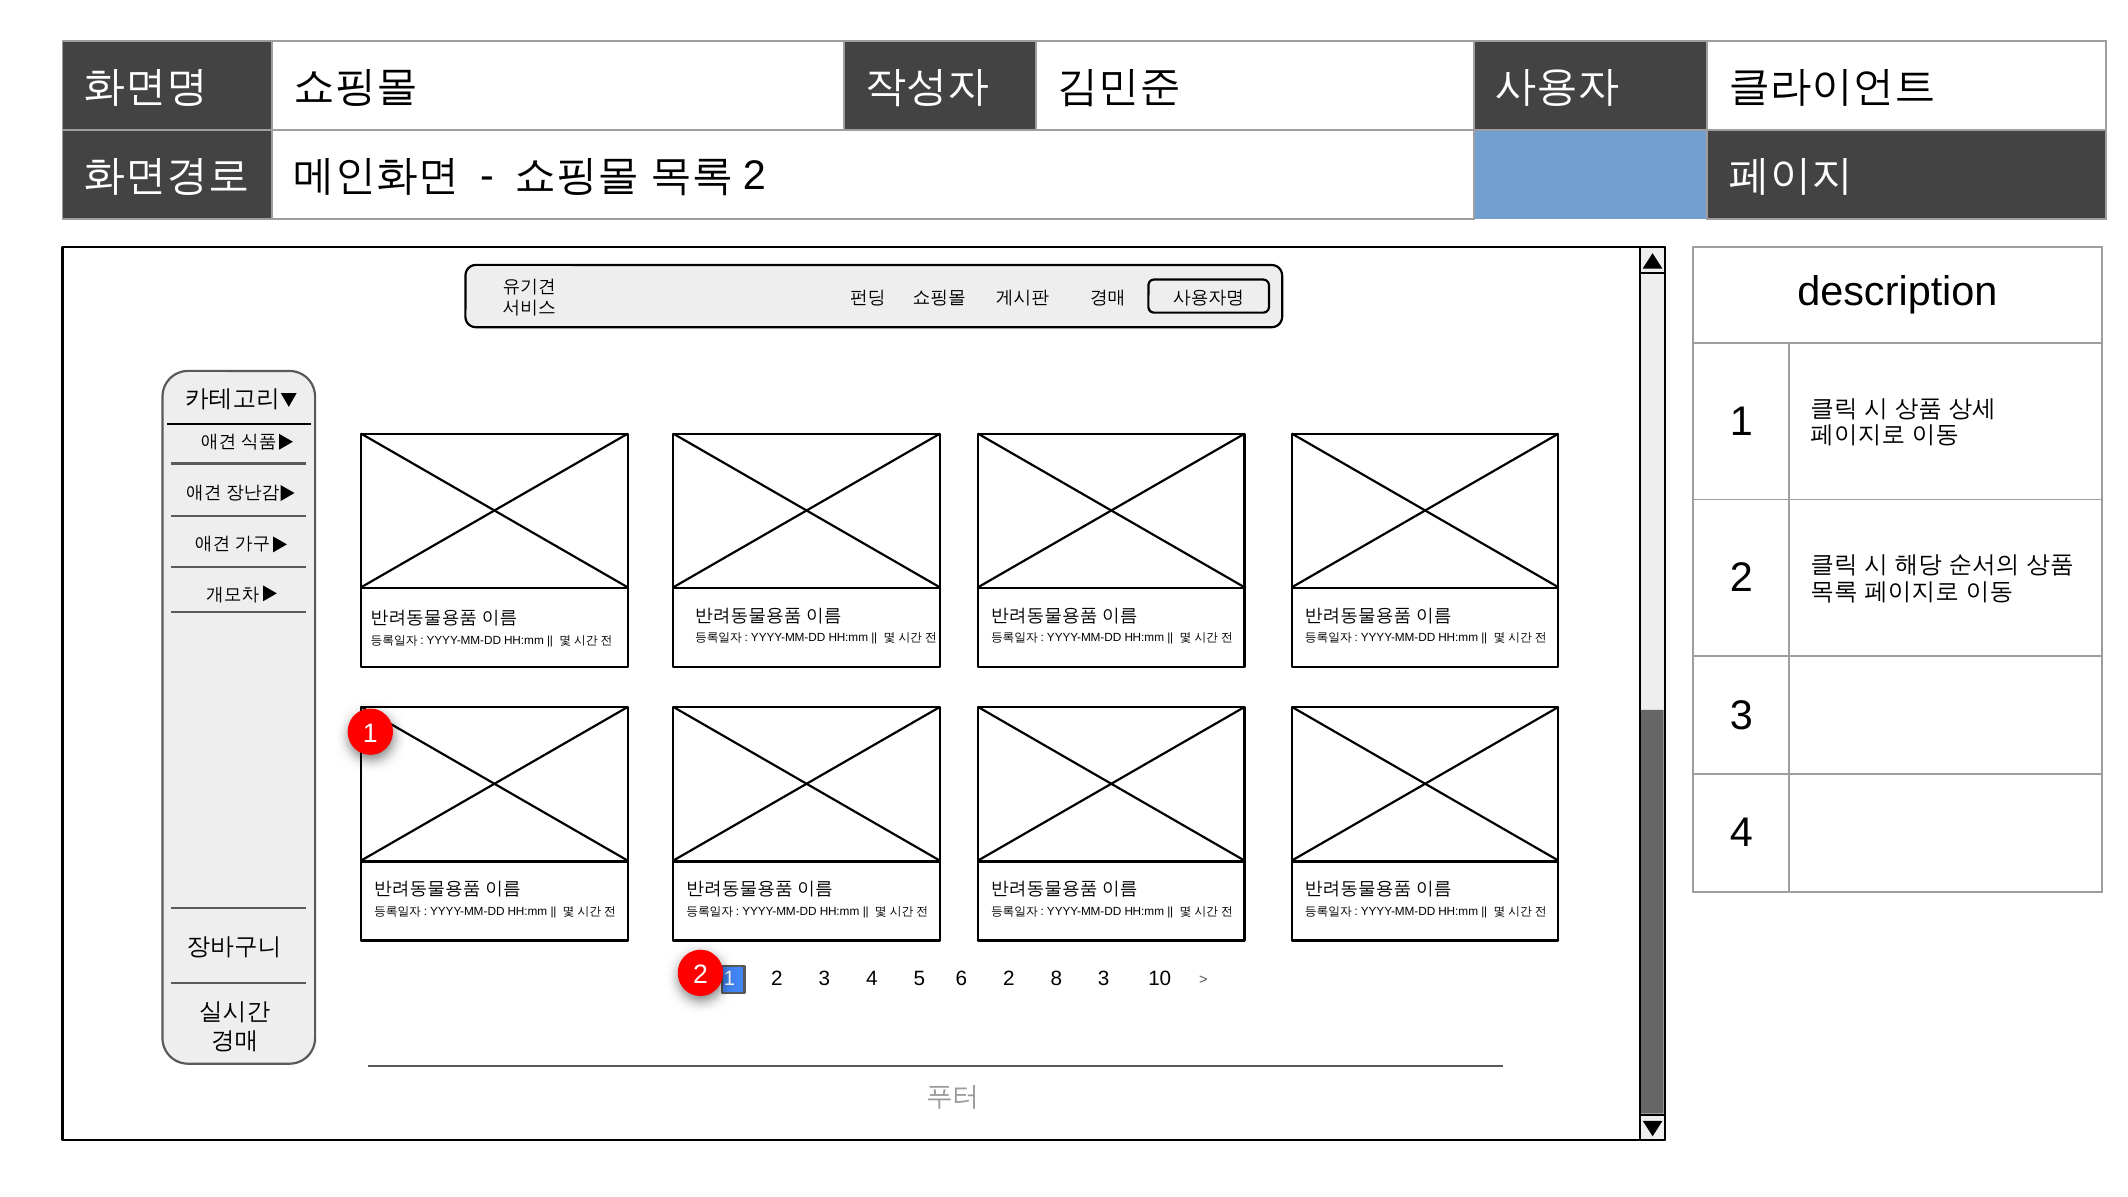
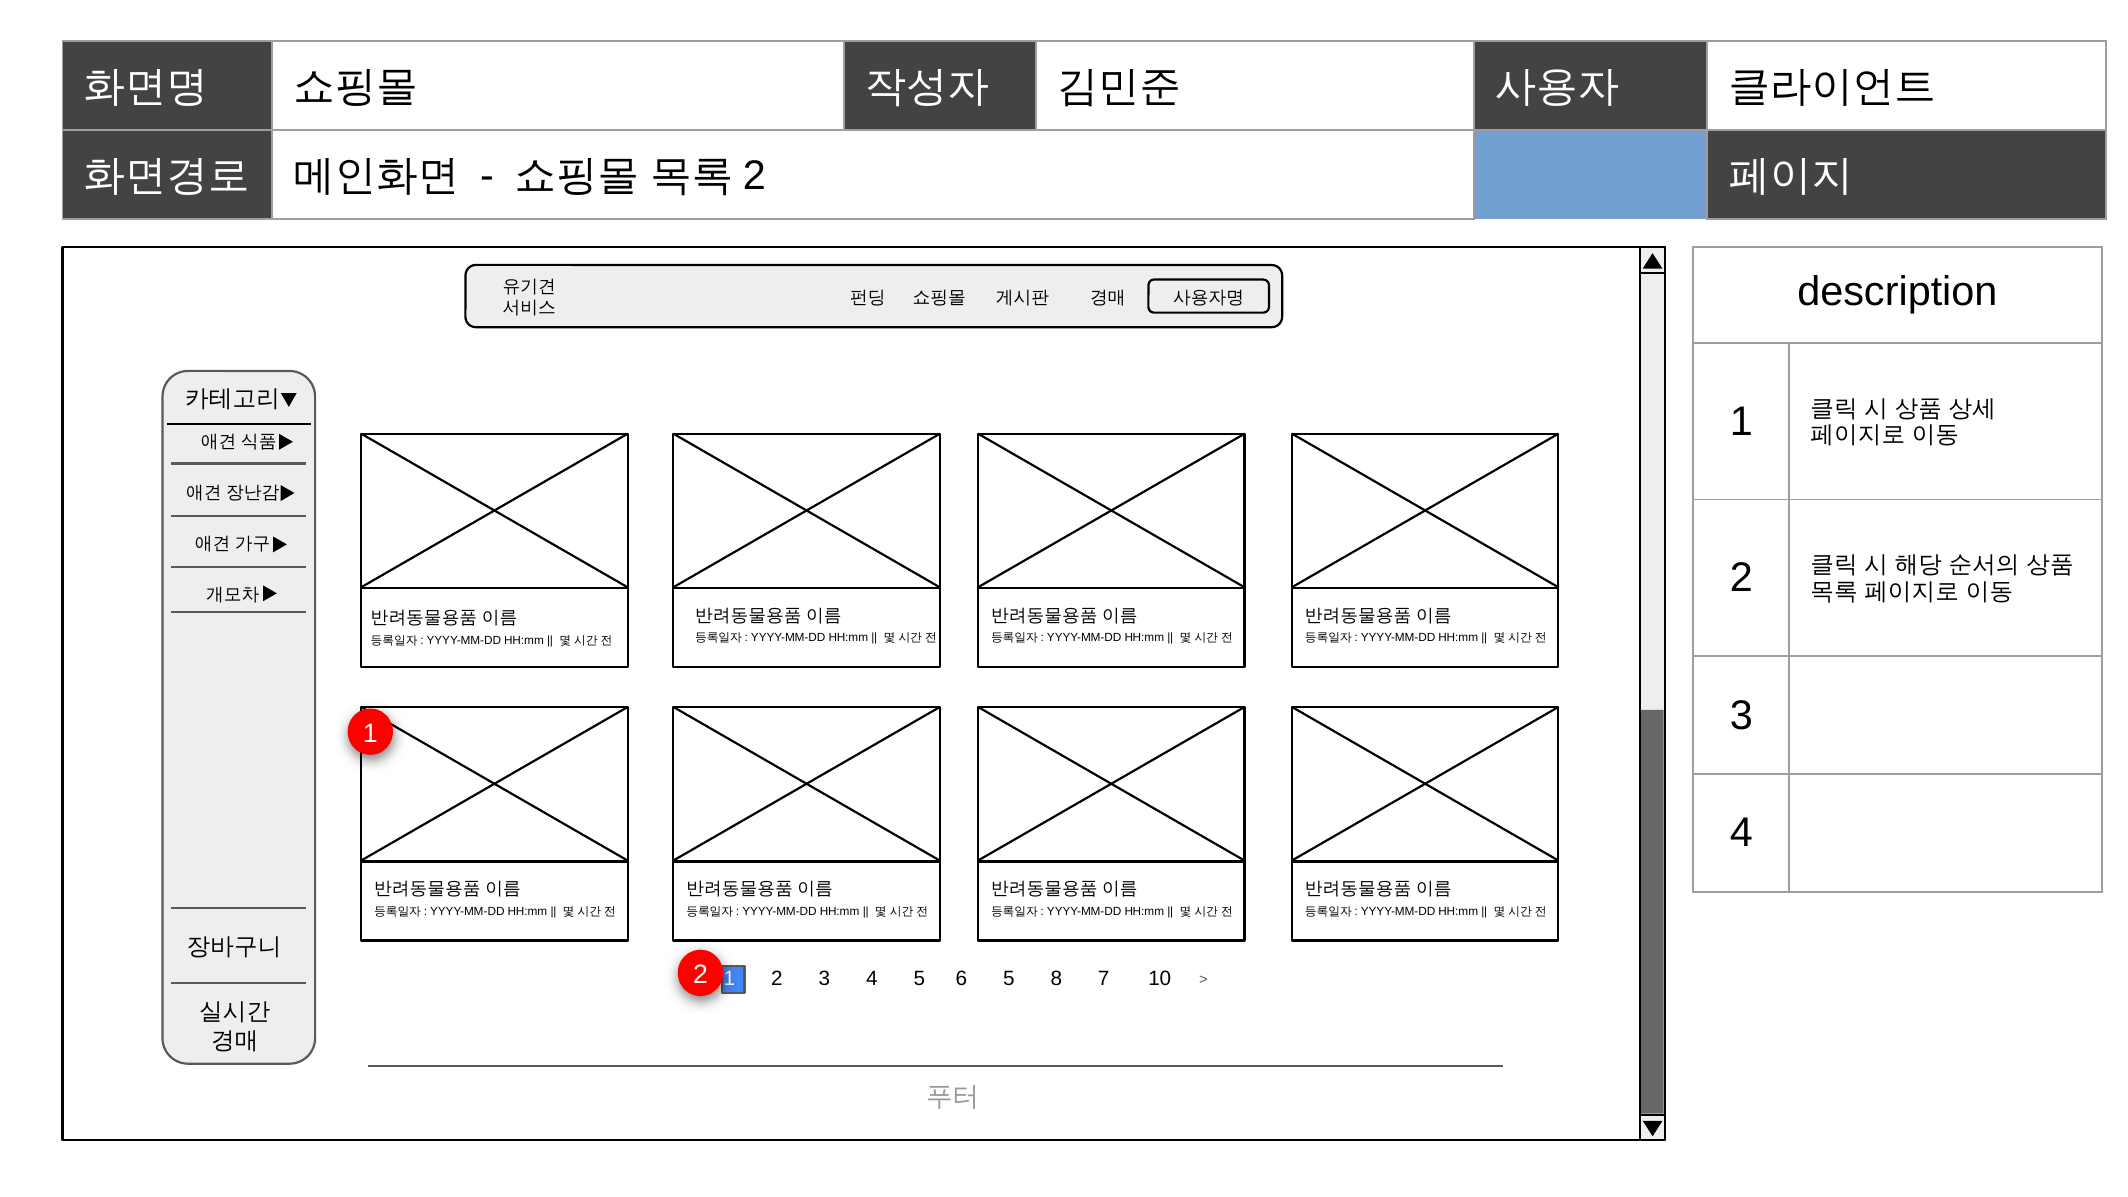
6 2: 2 -> 5 (1009, 979)
8 3: 3 -> 7 (1104, 979)
